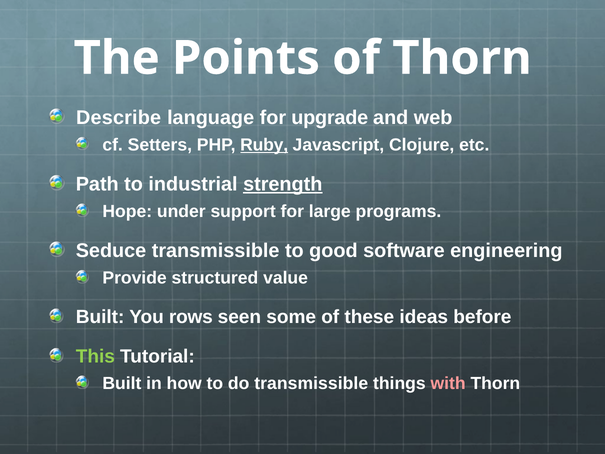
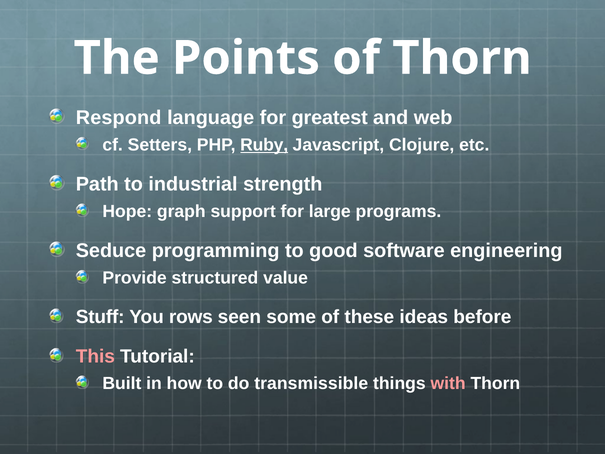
Describe: Describe -> Respond (119, 117)
upgrade: upgrade -> greatest (330, 117)
strength underline: present -> none (283, 184)
under: under -> graph (181, 211)
Seduce transmissible: transmissible -> programming (216, 251)
Built: Built -> Stuff (100, 317)
This colour: light green -> pink (95, 356)
